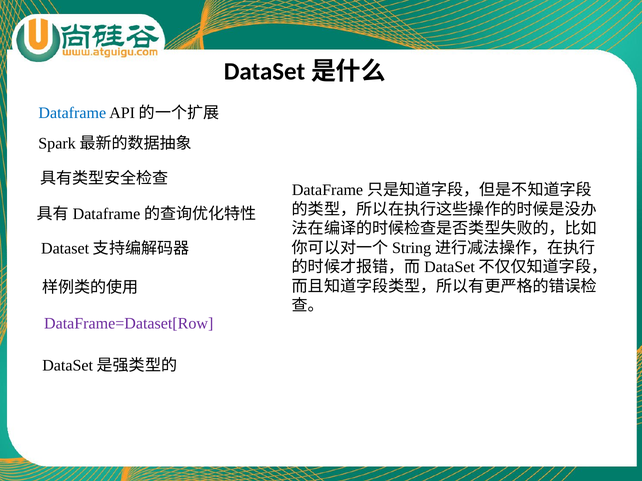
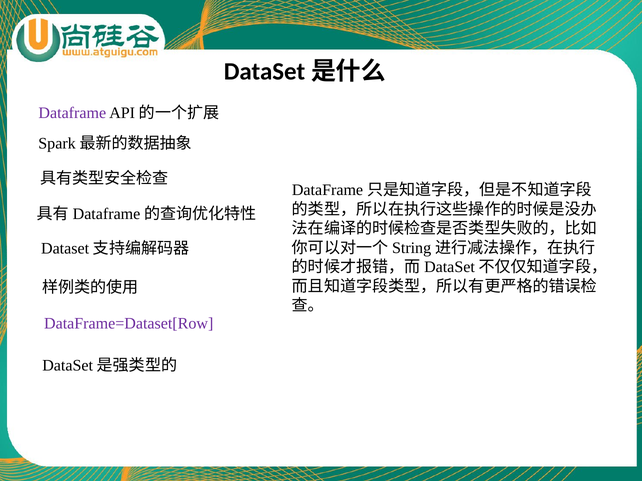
Dataframe colour: blue -> purple (72, 113)
